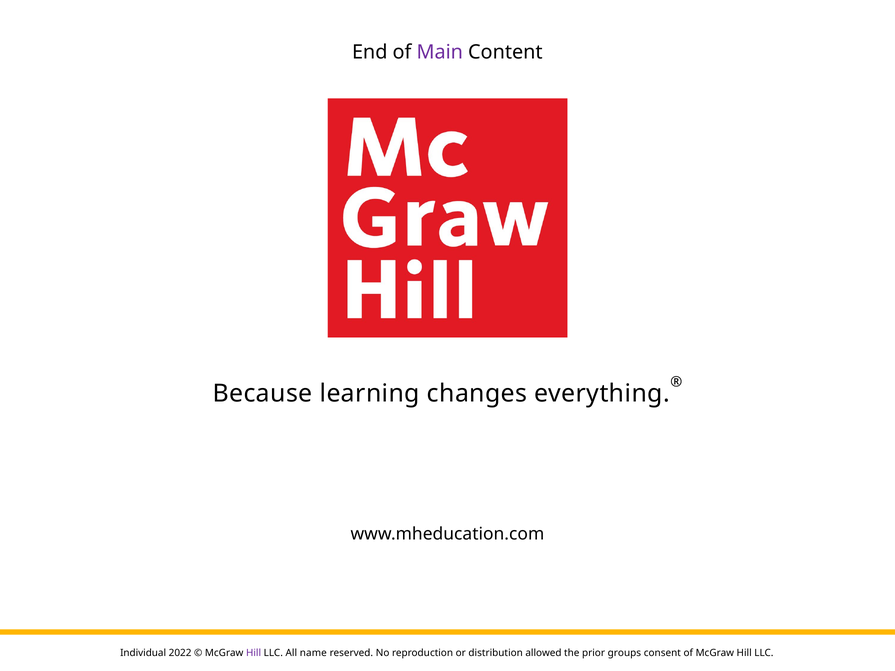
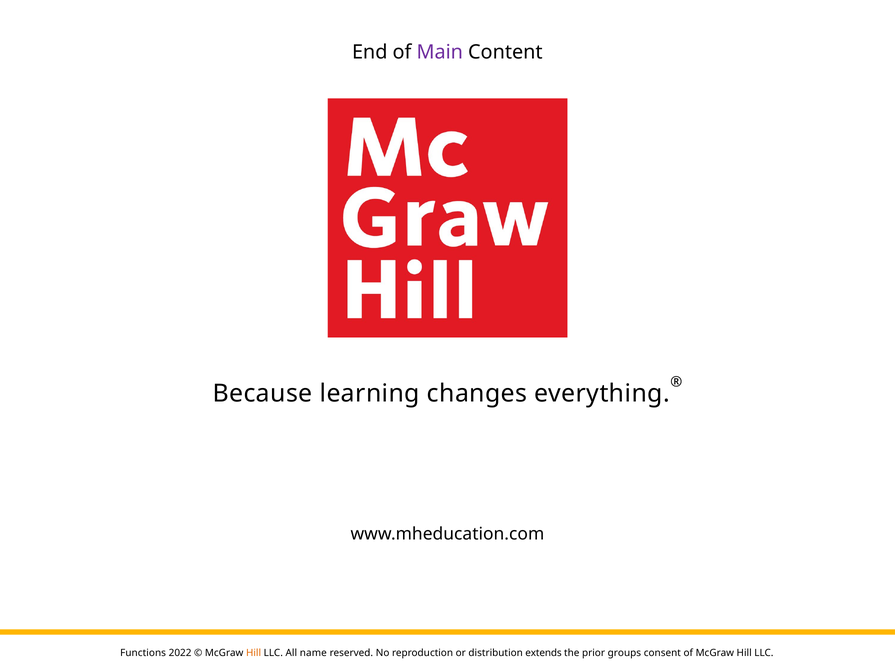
Individual: Individual -> Functions (143, 653)
Hill colour: purple -> orange (254, 653)
allowed: allowed -> extends (544, 653)
